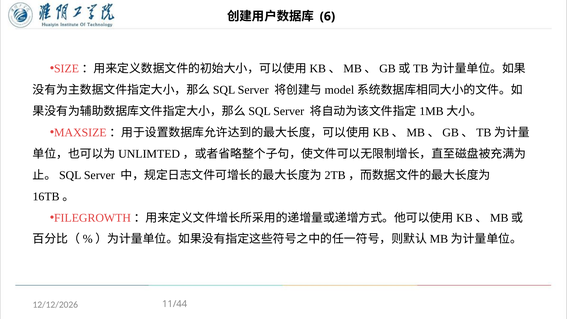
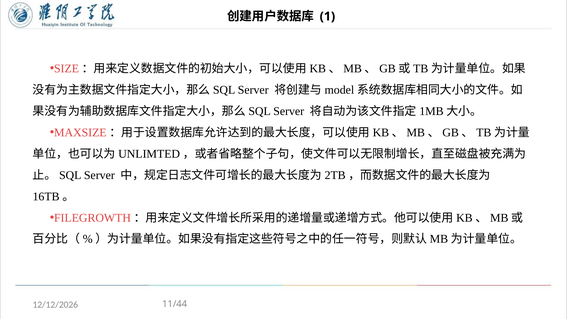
6: 6 -> 1 (327, 16)
